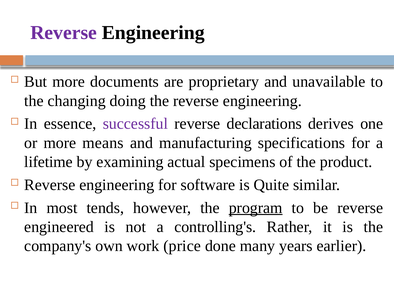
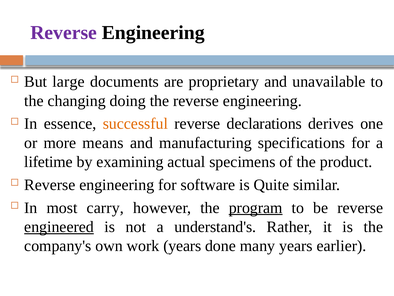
But more: more -> large (69, 82)
successful colour: purple -> orange (135, 123)
tends: tends -> carry (105, 207)
engineered underline: none -> present (59, 226)
controlling's: controlling's -> understand's (215, 226)
work price: price -> years (182, 246)
